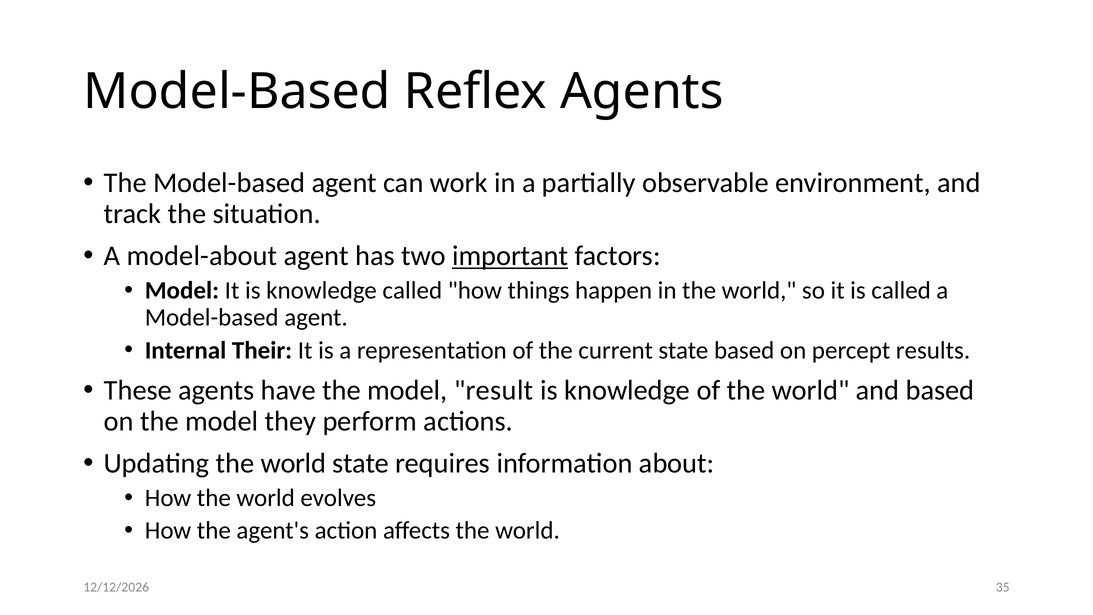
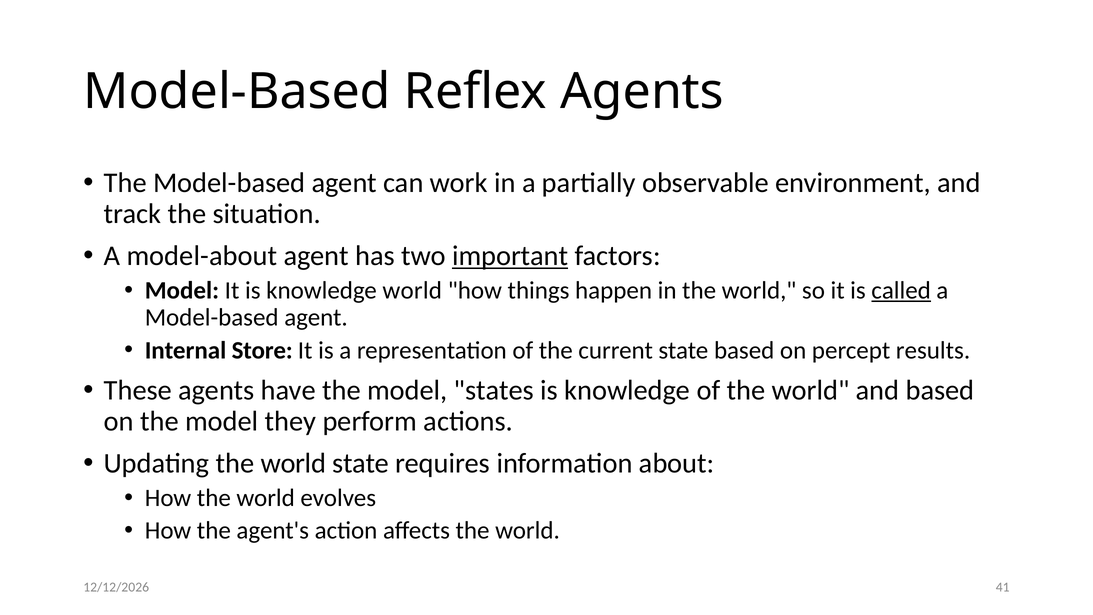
knowledge called: called -> world (412, 290)
called underline: none -> present (901, 290)
Their: Their -> Store (262, 350)
result: result -> states (494, 390)
35: 35 -> 41 (1003, 587)
